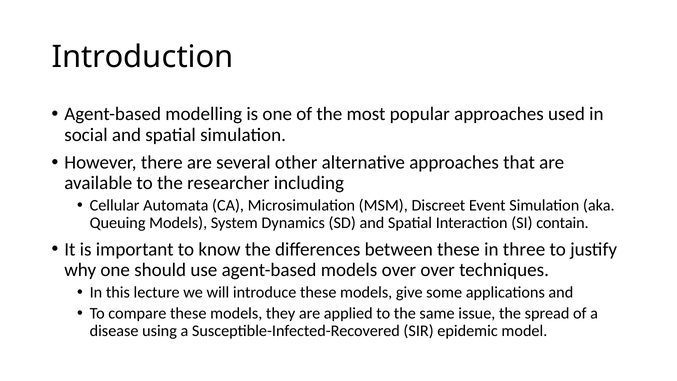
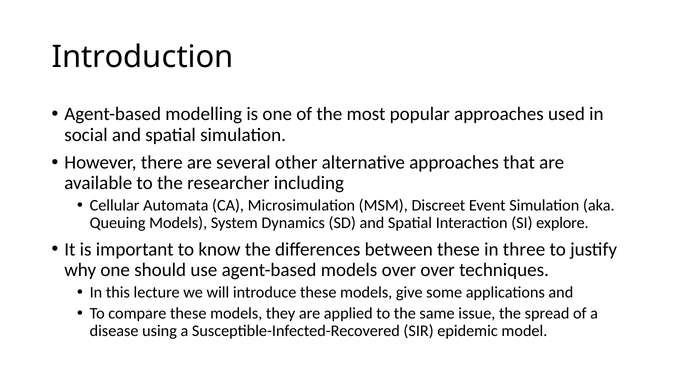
contain: contain -> explore (562, 223)
